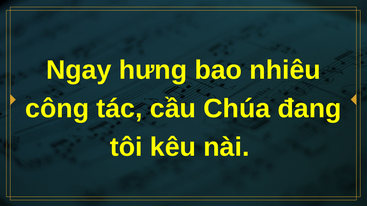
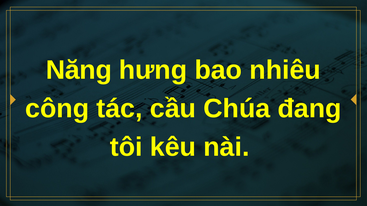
Ngay: Ngay -> Năng (79, 70)
